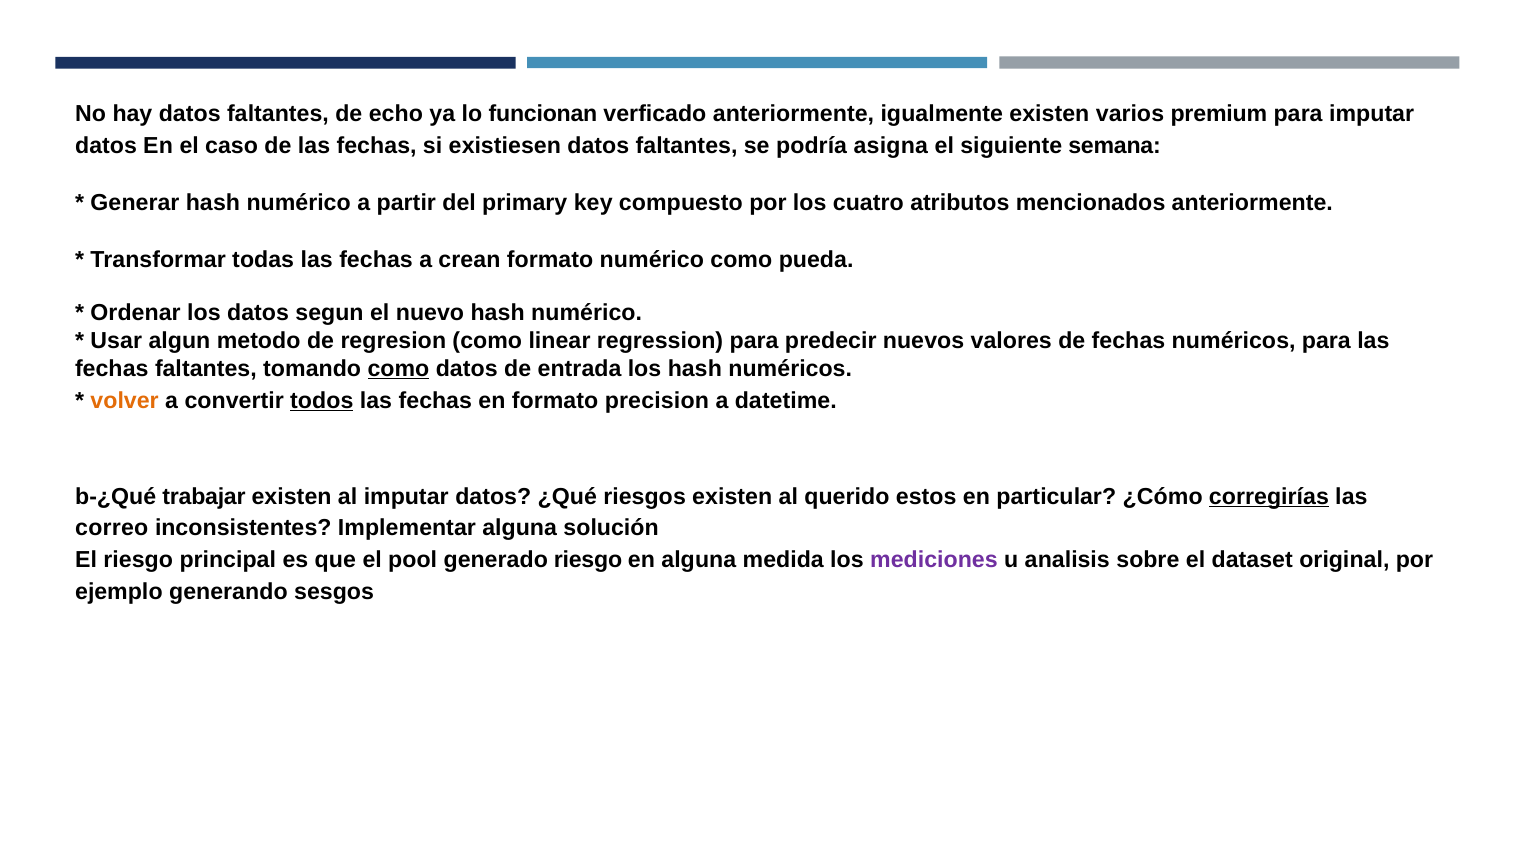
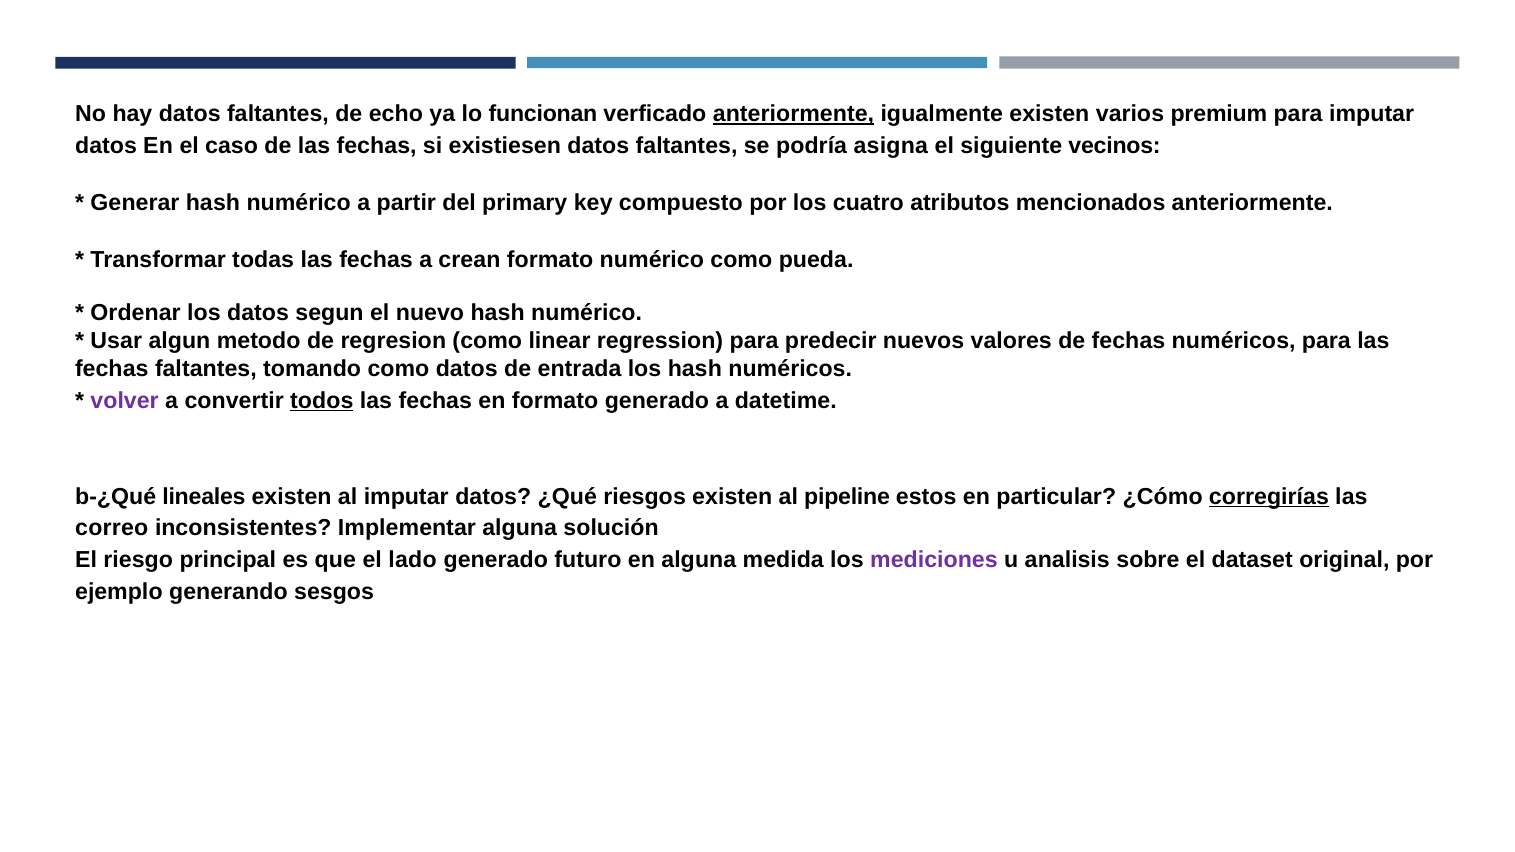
anteriormente underline: none -> present (793, 114)
semana: semana -> vecinos (1115, 146)
como underline: present -> none (398, 369)
volver colour: orange -> purple (125, 401)
formato precision: precision -> generado (657, 401)
trabajar: trabajar -> lineales (204, 497)
querido: querido -> pipeline (847, 497)
pool: pool -> lado (413, 560)
generado riesgo: riesgo -> futuro (588, 560)
